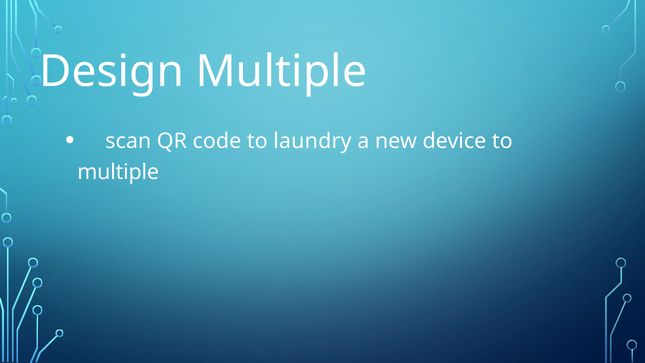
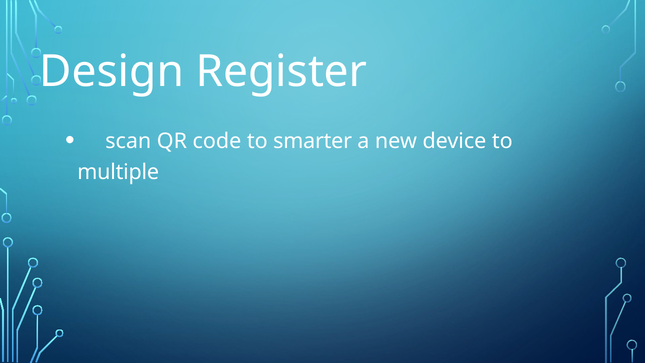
Design Multiple: Multiple -> Register (281, 71)
laundry: laundry -> smarter (313, 141)
